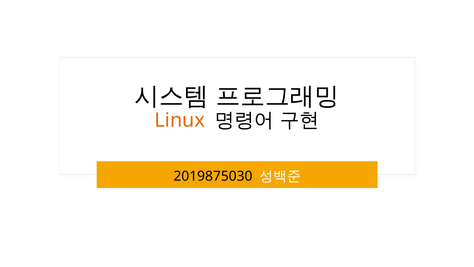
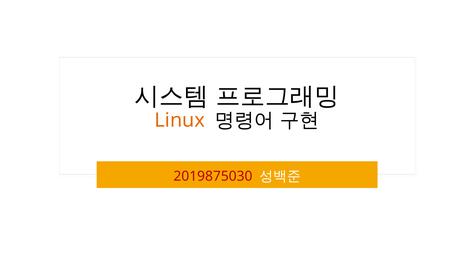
2019875030 colour: black -> red (213, 176)
